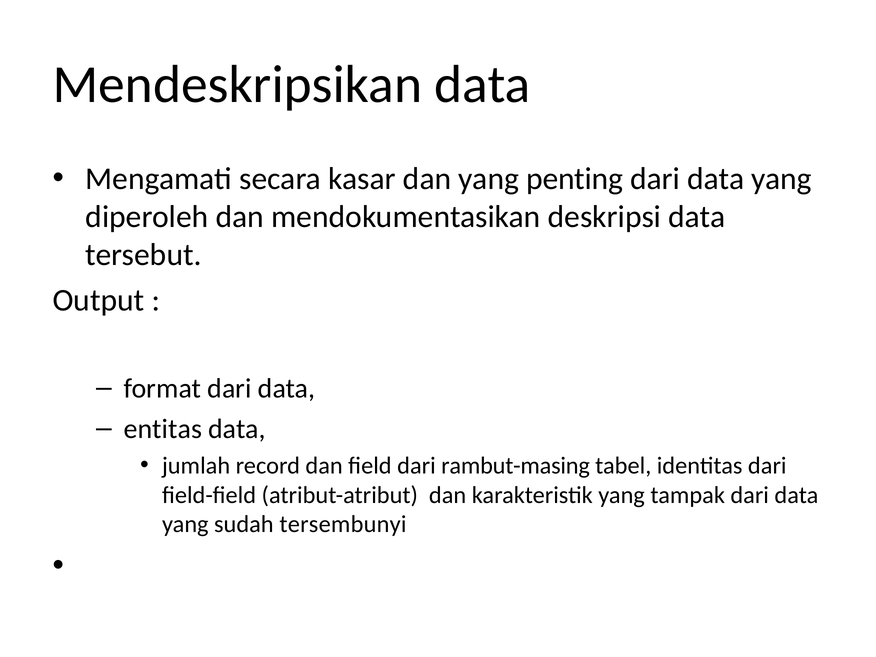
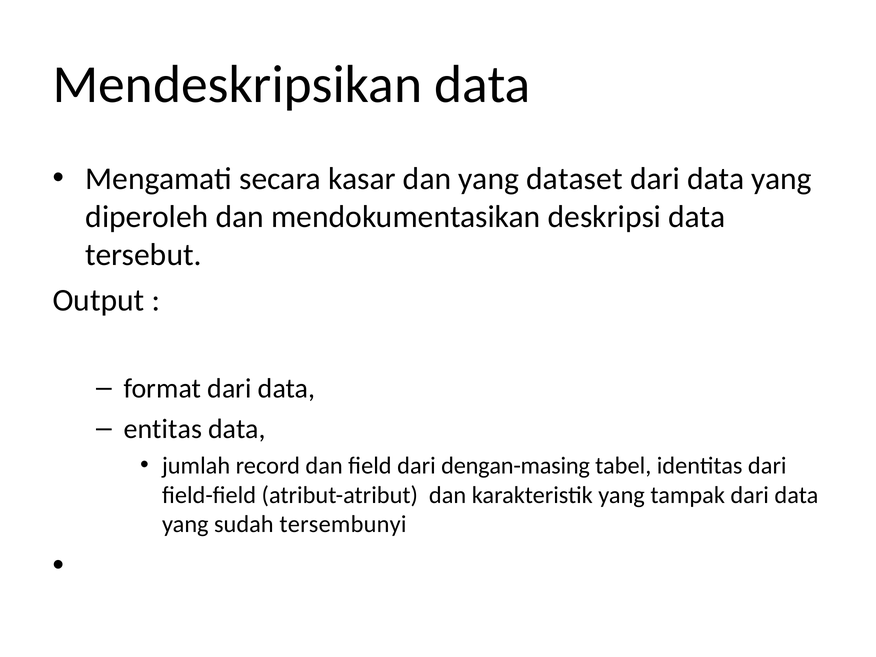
penting: penting -> dataset (574, 179)
rambut-masing: rambut-masing -> dengan-masing (516, 466)
